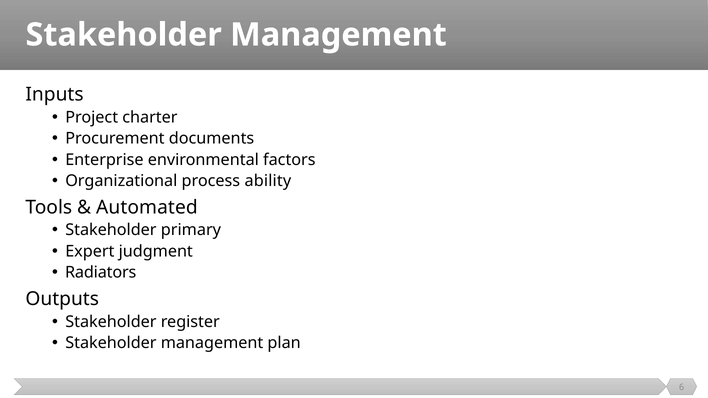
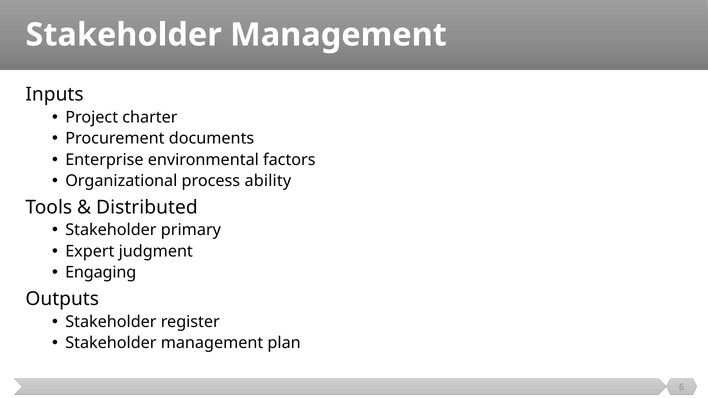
Automated: Automated -> Distributed (147, 207)
Radiators: Radiators -> Engaging (101, 273)
